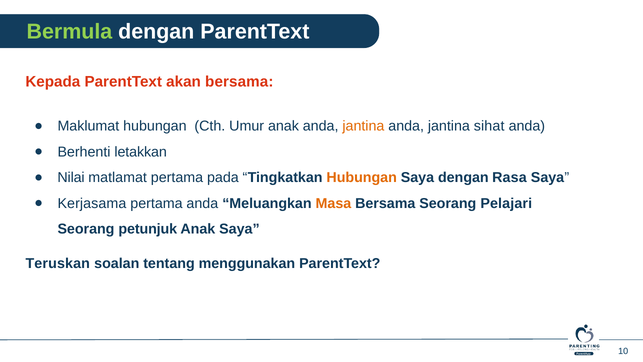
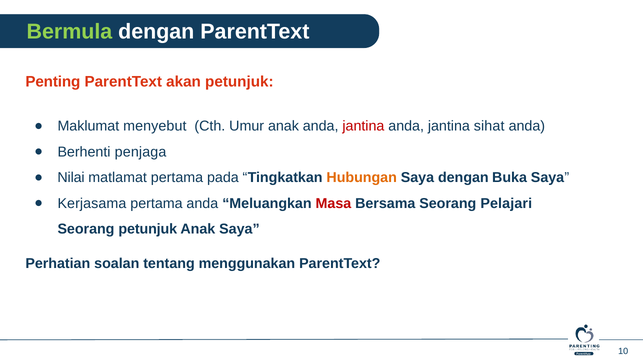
Kepada: Kepada -> Penting (53, 82)
akan bersama: bersama -> petunjuk (239, 82)
Maklumat hubungan: hubungan -> menyebut (155, 126)
jantina colour: orange -> red (363, 126)
letakkan: letakkan -> penjaga (141, 152)
Rasa: Rasa -> Buka (510, 178)
Masa colour: orange -> red (333, 203)
Teruskan: Teruskan -> Perhatian (58, 264)
